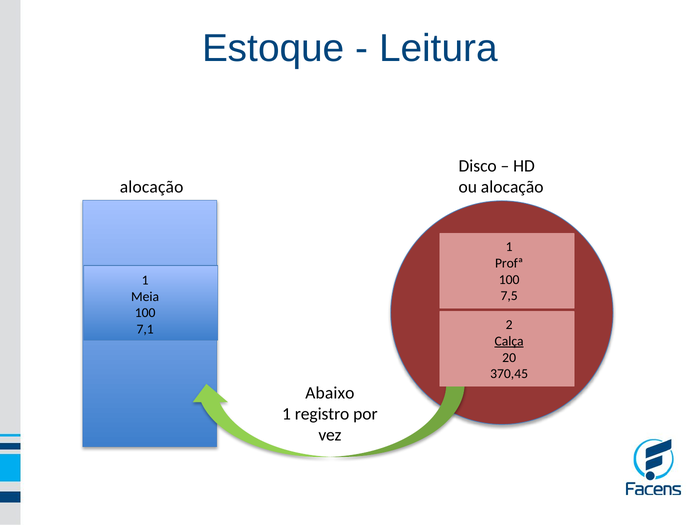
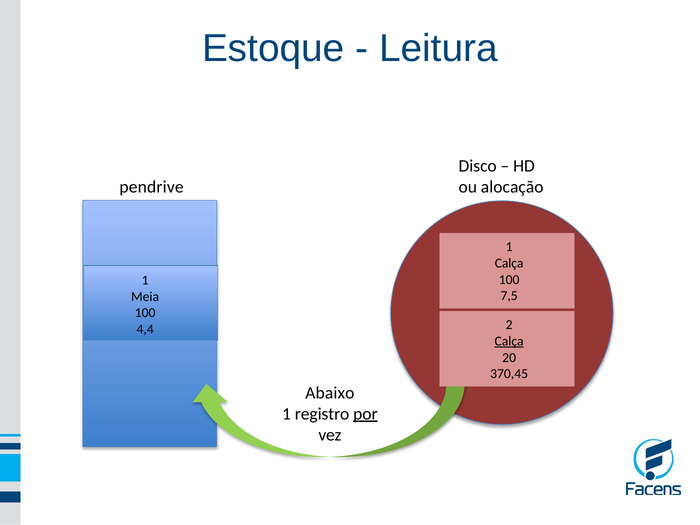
alocação: alocação -> pendrive (152, 187)
Profª: Profª -> Calça (509, 263)
7,1: 7,1 -> 4,4 (145, 329)
por underline: none -> present (365, 414)
